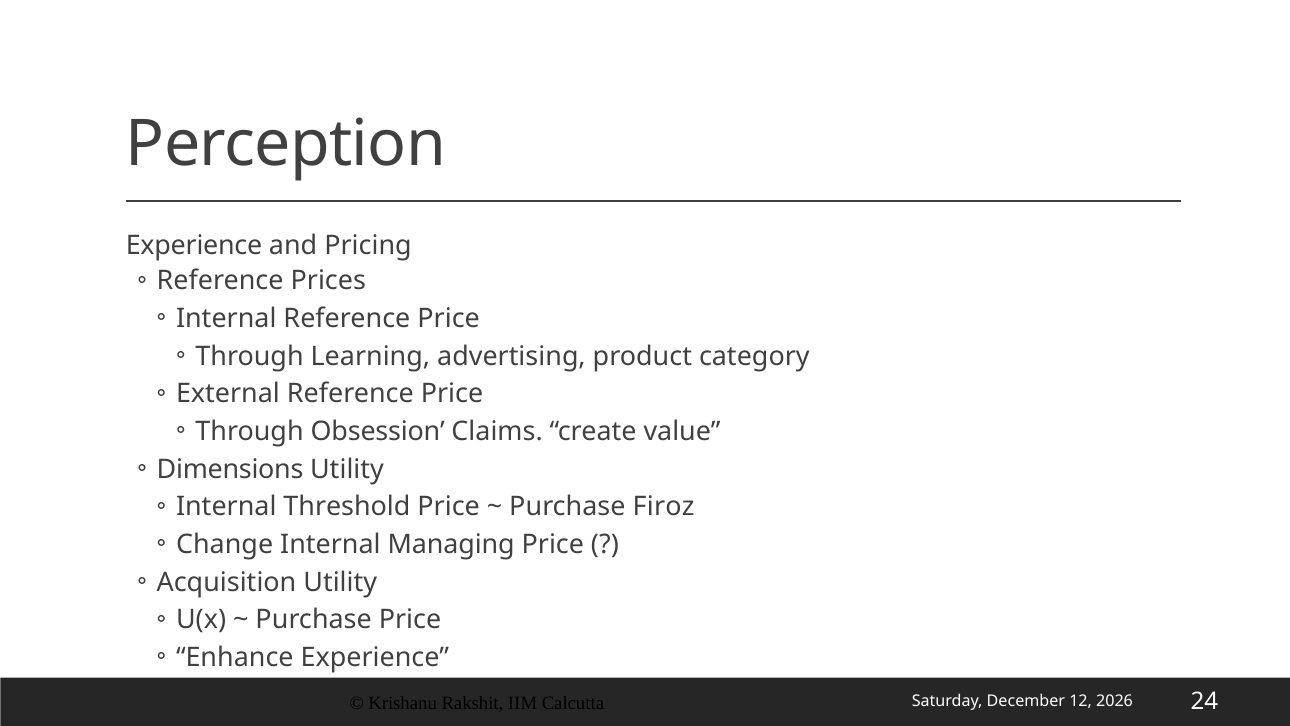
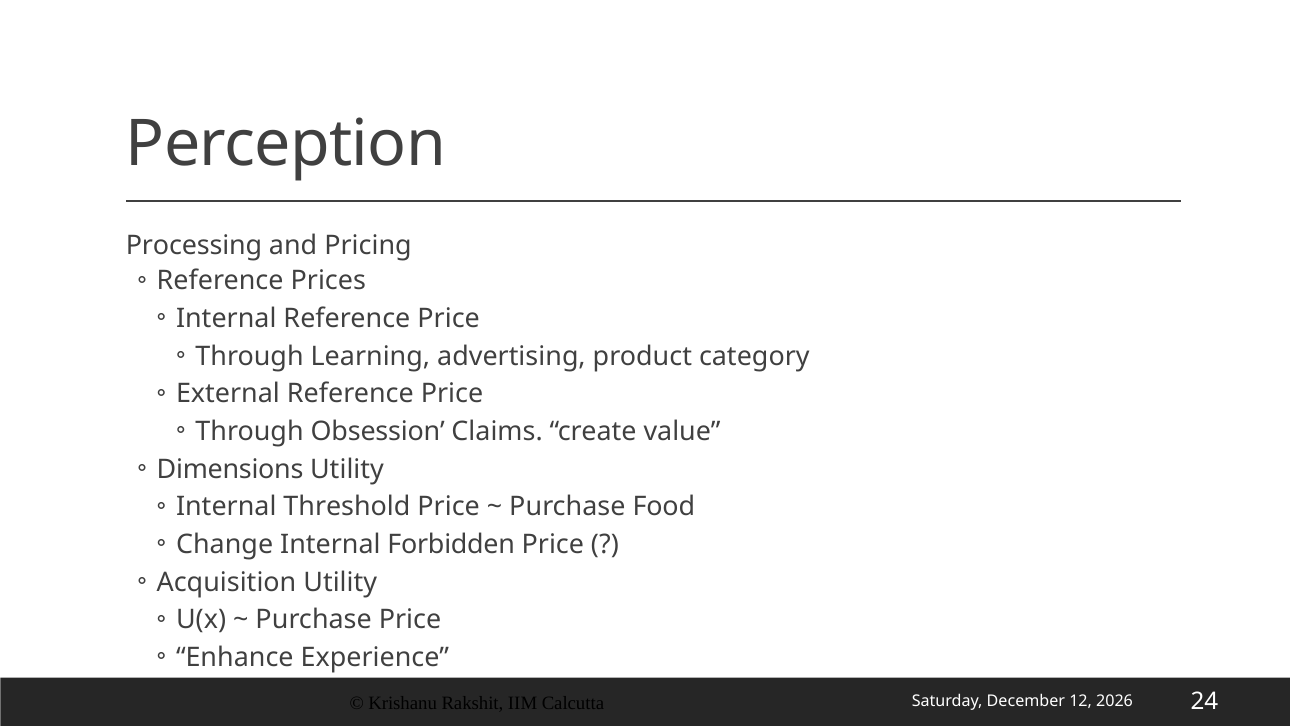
Experience: Experience -> Processing (194, 246)
Firoz: Firoz -> Food (664, 507)
Managing: Managing -> Forbidden (451, 544)
